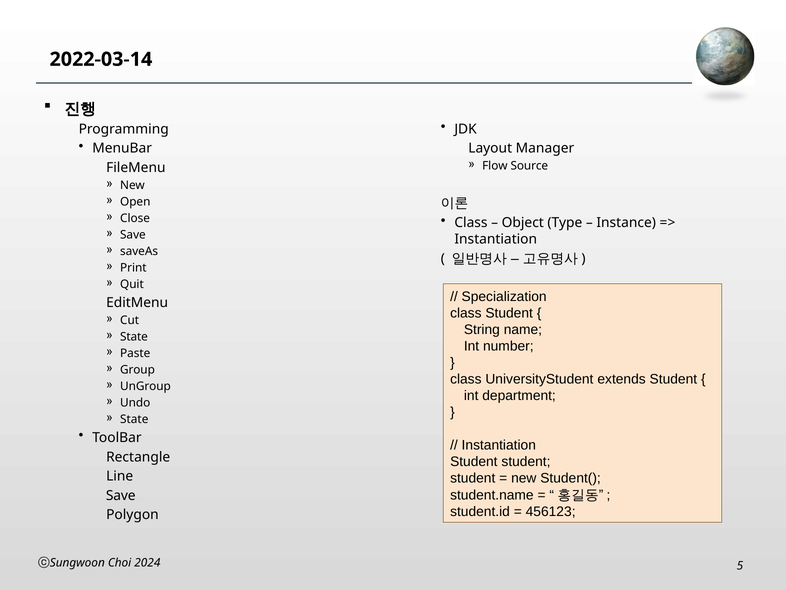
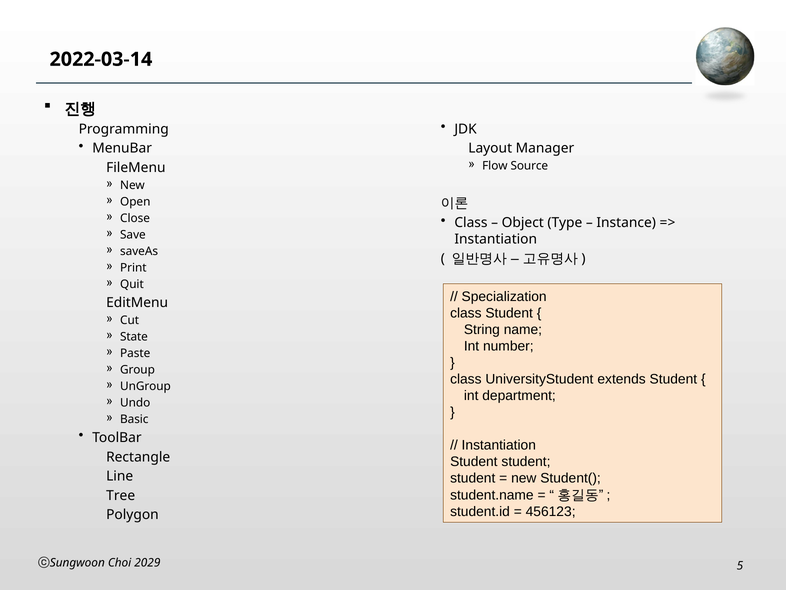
State: State -> Basic (134, 419)
Save: Save -> Tree (121, 495)
2024: 2024 -> 2029 (147, 563)
